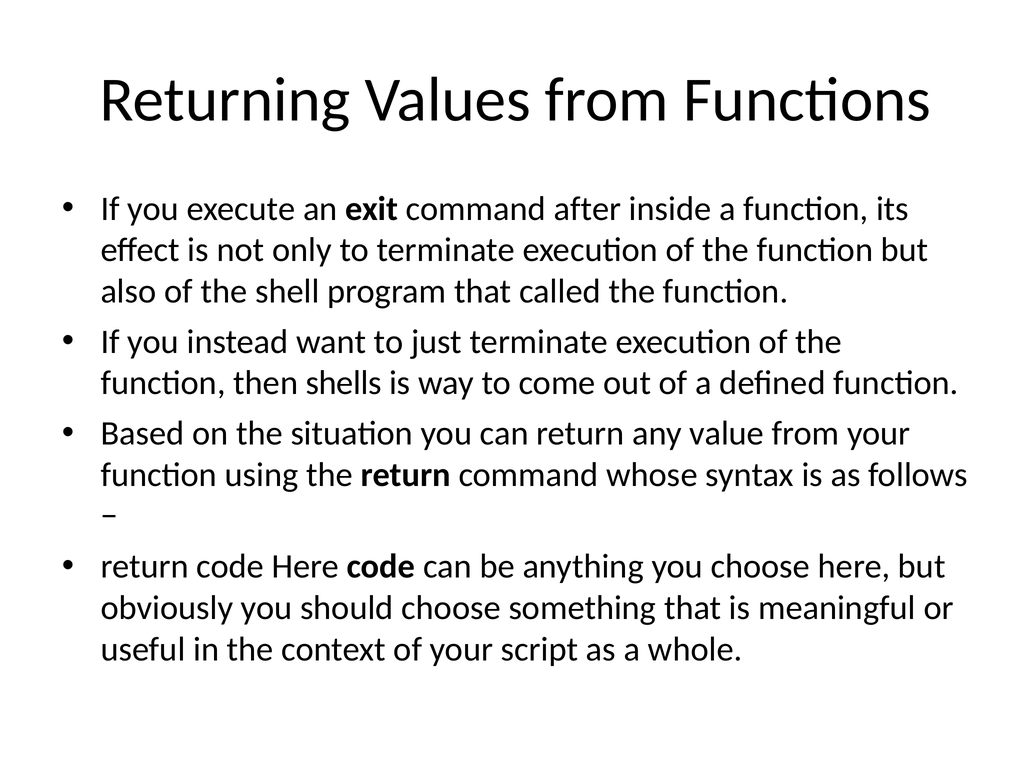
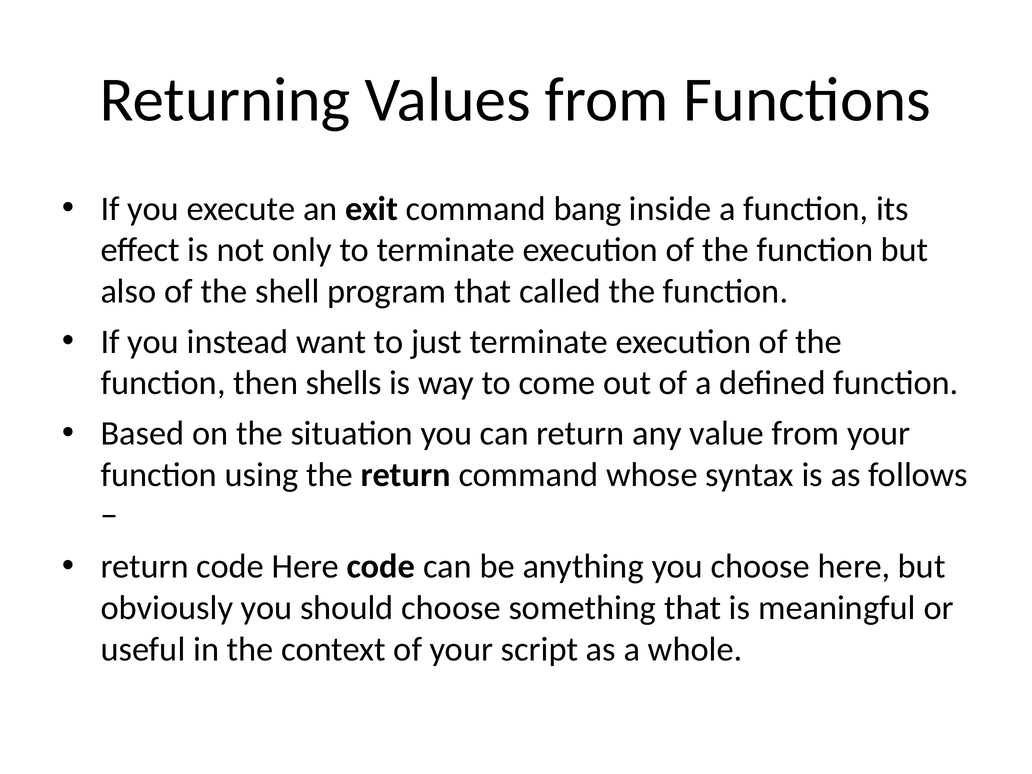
after: after -> bang (588, 209)
